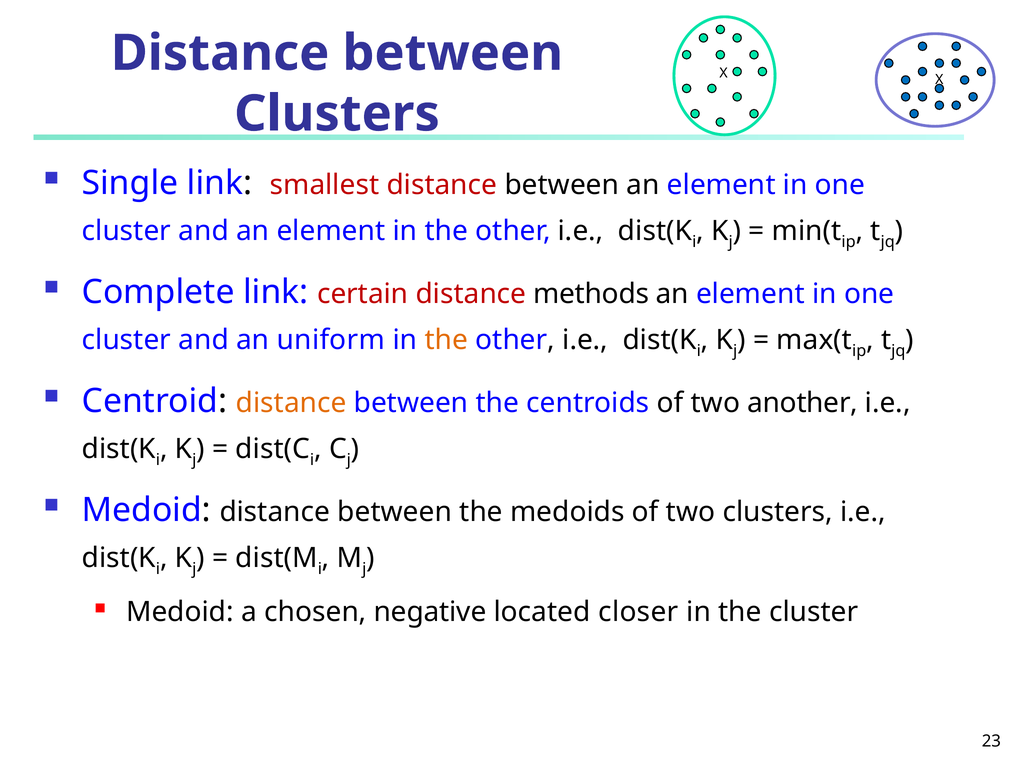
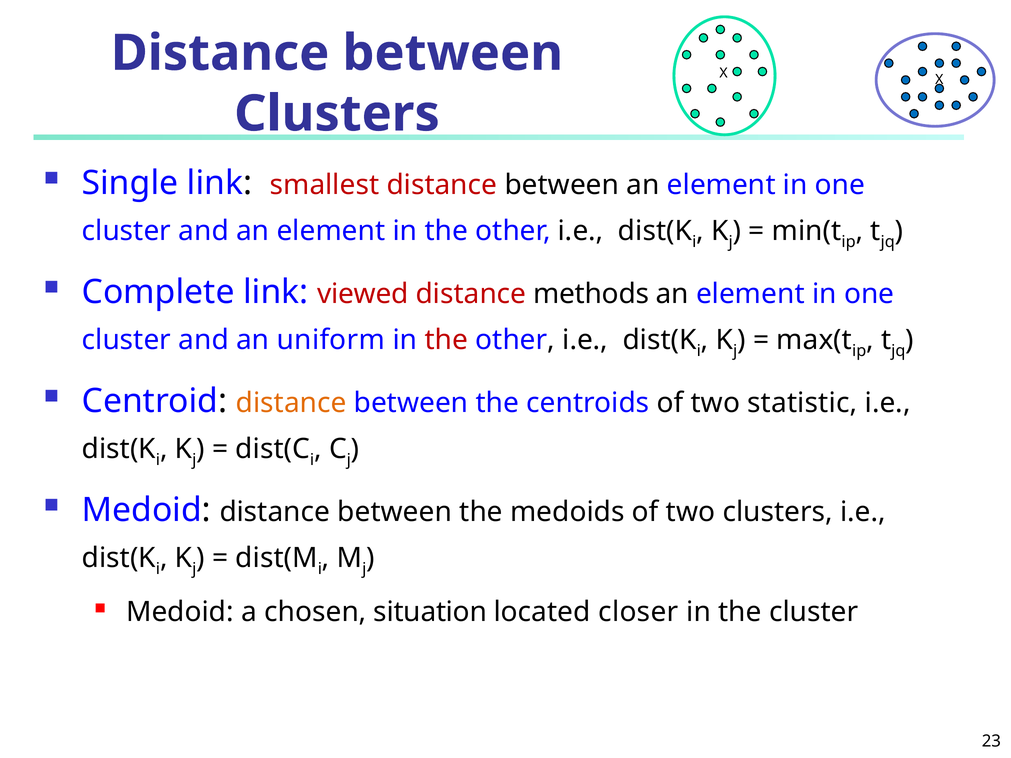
certain: certain -> viewed (363, 294)
the colour: orange -> red (446, 340)
another: another -> statistic (802, 403)
negative: negative -> situation (430, 612)
